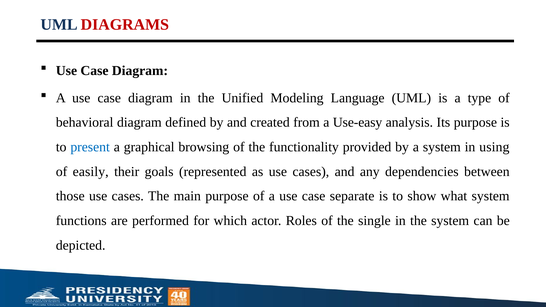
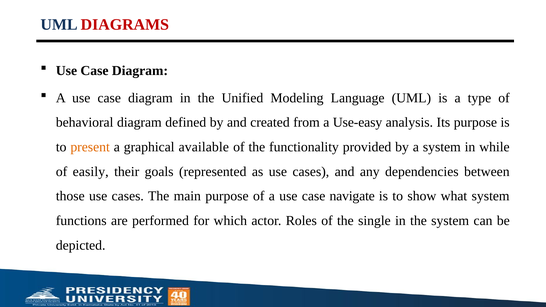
present colour: blue -> orange (90, 147)
browsing: browsing -> available (204, 147)
using: using -> while (494, 147)
separate: separate -> navigate (352, 196)
